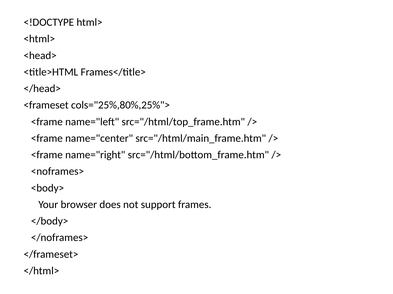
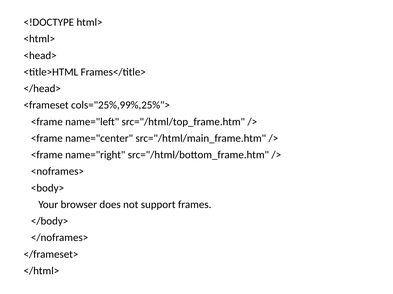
cols="25%,80%,25%">: cols="25%,80%,25%"> -> cols="25%,99%,25%"> (121, 105)
